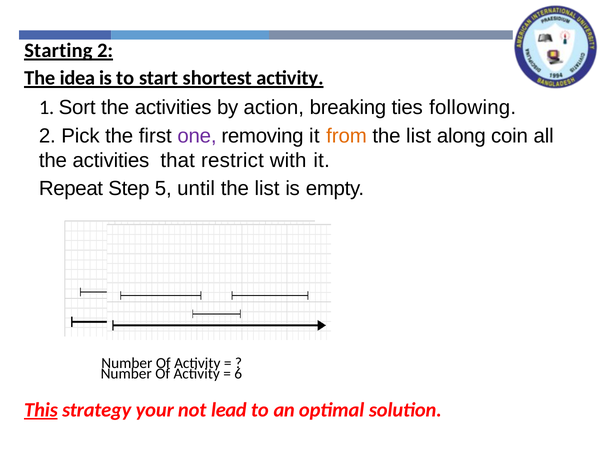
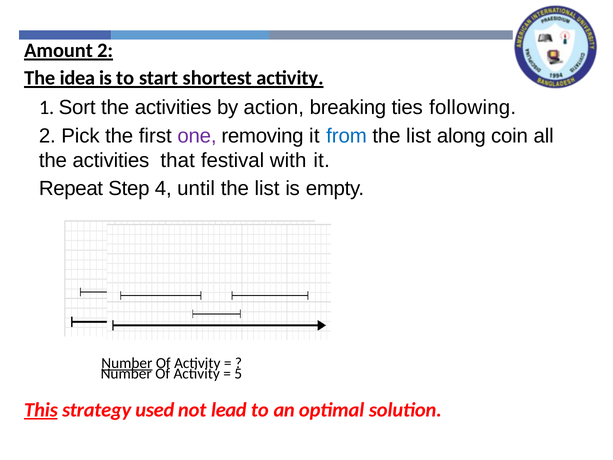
Starting: Starting -> Amount (58, 50)
from colour: orange -> blue (347, 136)
restrict: restrict -> festival (233, 160)
5: 5 -> 4 (163, 189)
Number underline: none -> present (127, 363)
6: 6 -> 5 (238, 373)
your: your -> used (155, 410)
